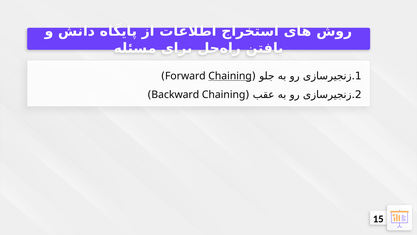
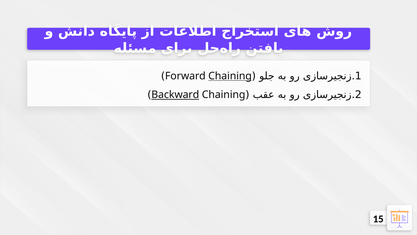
Backward underline: none -> present (175, 95)
